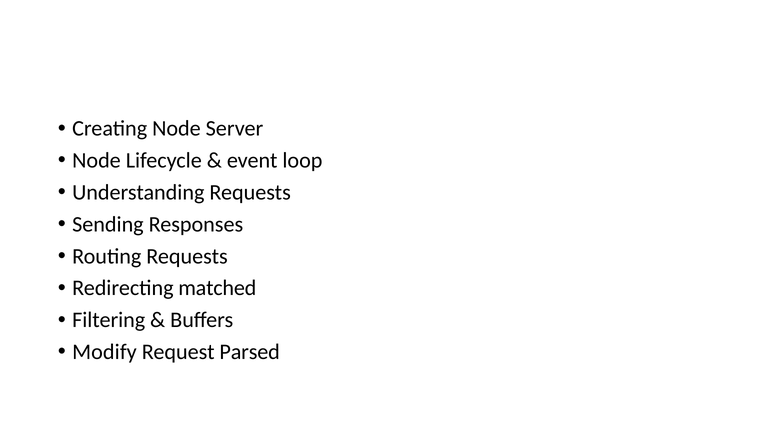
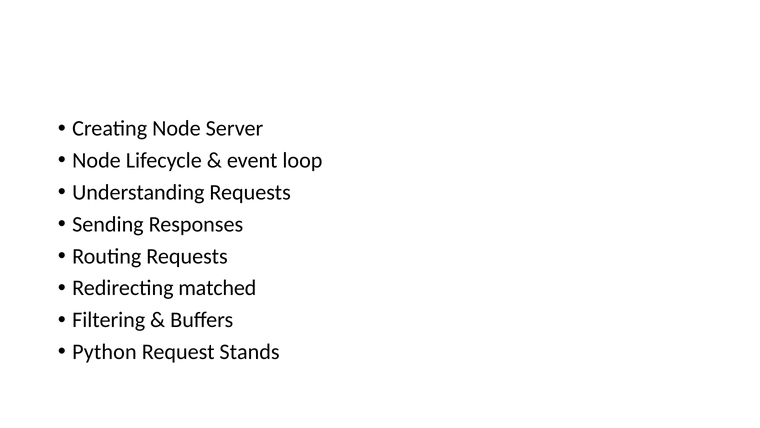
Modify: Modify -> Python (104, 352)
Parsed: Parsed -> Stands (250, 352)
